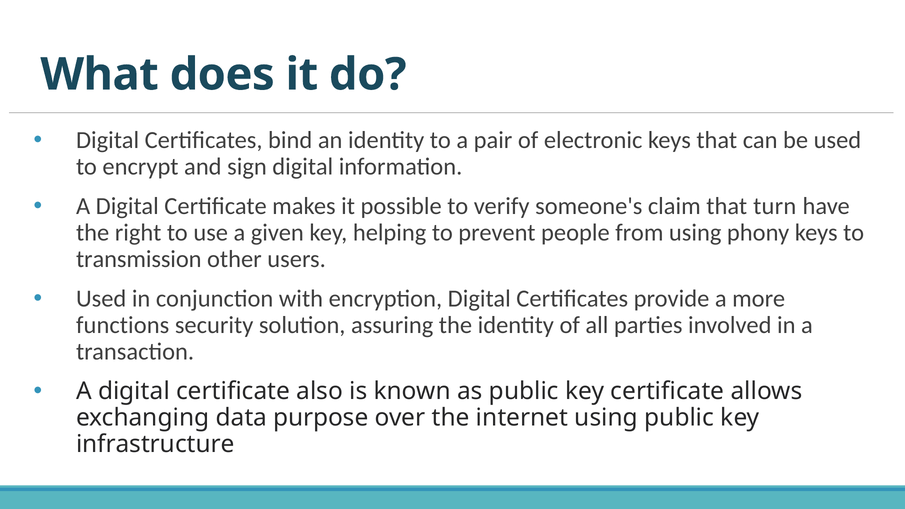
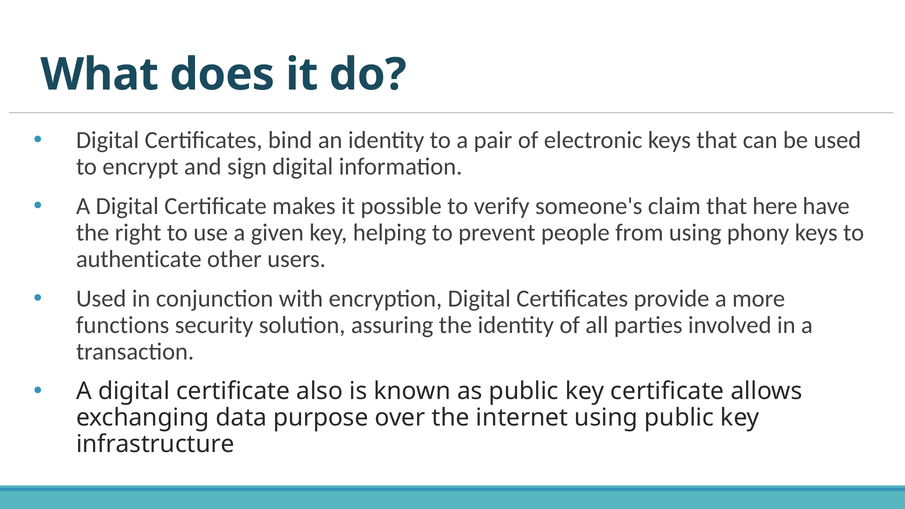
turn: turn -> here (775, 206)
transmission: transmission -> authenticate (139, 259)
